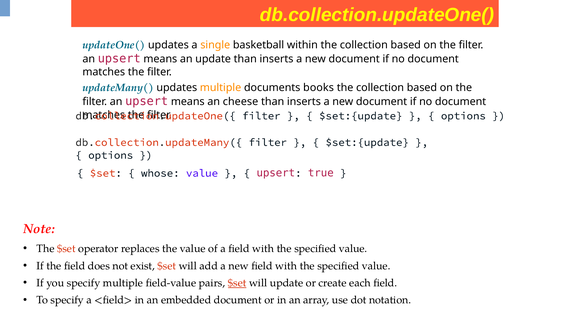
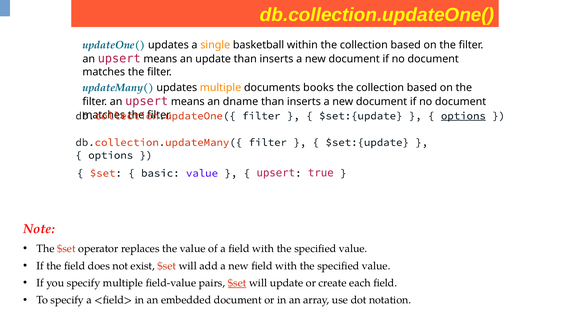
cheese: cheese -> dname (241, 102)
options underline: none -> present (463, 116)
whose: whose -> basic (160, 173)
